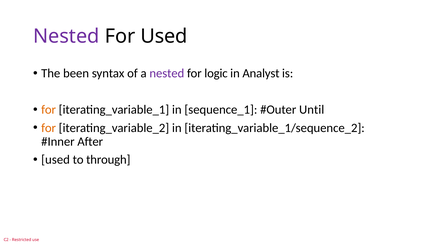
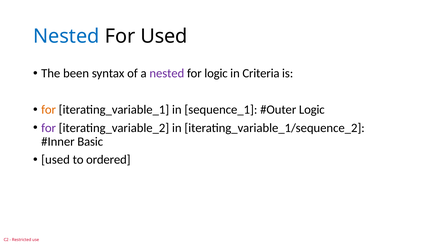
Nested colour: purple -> blue (66, 36)
Analyst: Analyst -> Criteria (261, 73)
Until: Until -> Logic (312, 110)
for colour: orange -> purple (49, 128)
After: After -> Basic (90, 142)
through: through -> ordered (108, 160)
